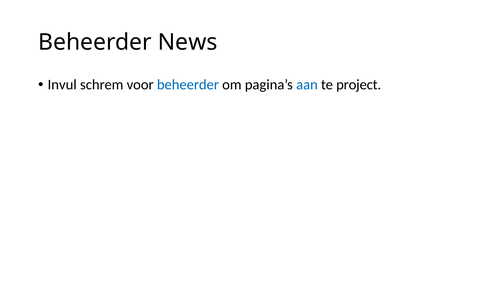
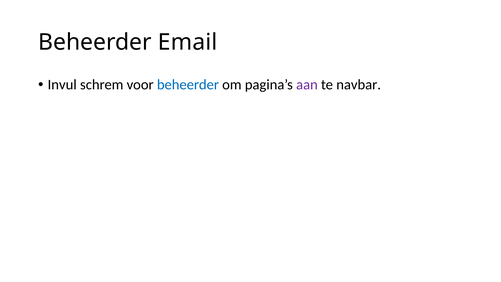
News: News -> Email (188, 42)
aan colour: blue -> purple (307, 85)
project: project -> navbar (359, 85)
